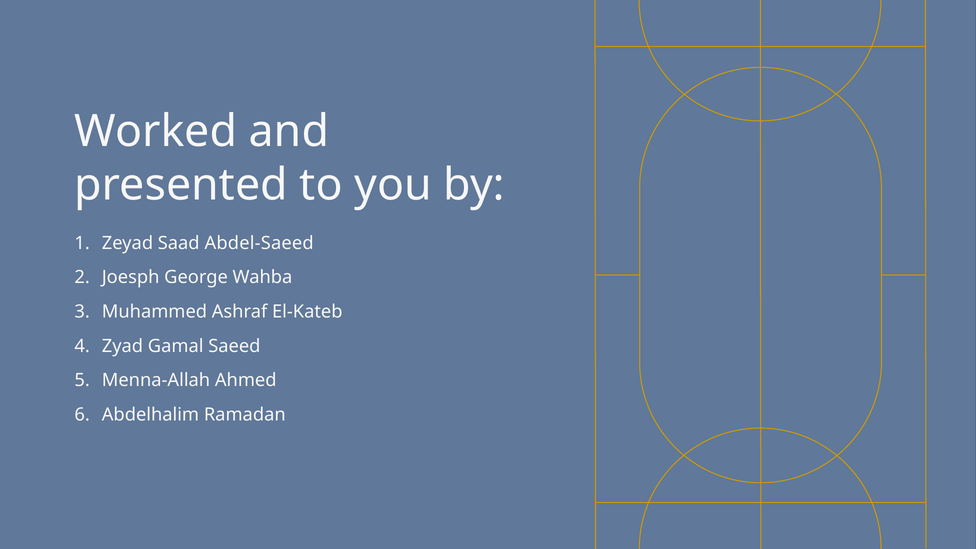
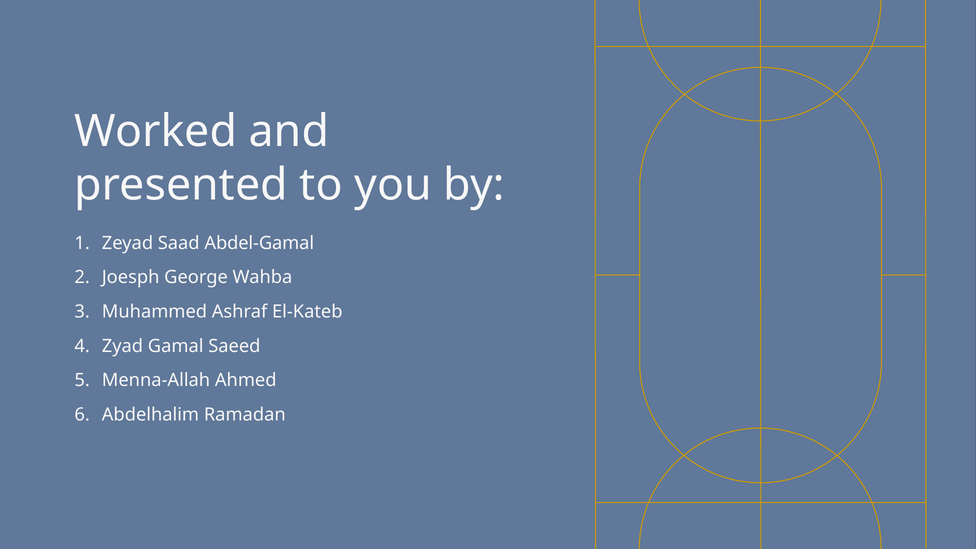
Abdel-Saeed: Abdel-Saeed -> Abdel-Gamal (259, 243)
